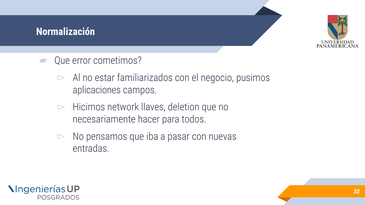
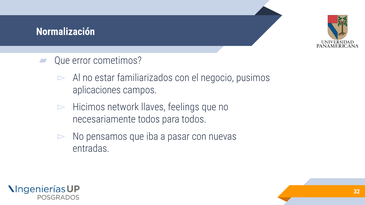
deletion: deletion -> feelings (184, 107)
necesariamente hacer: hacer -> todos (149, 119)
